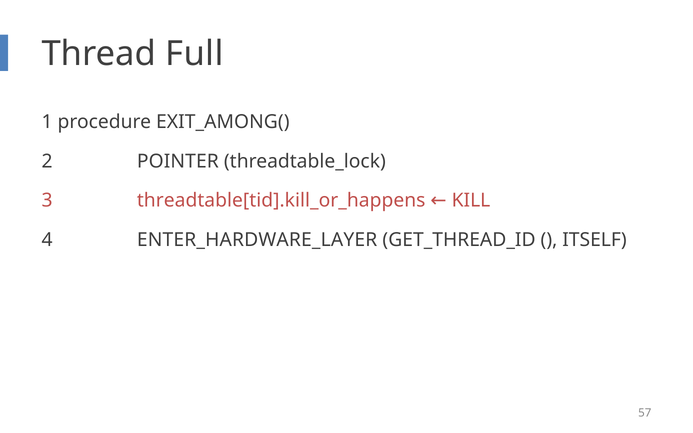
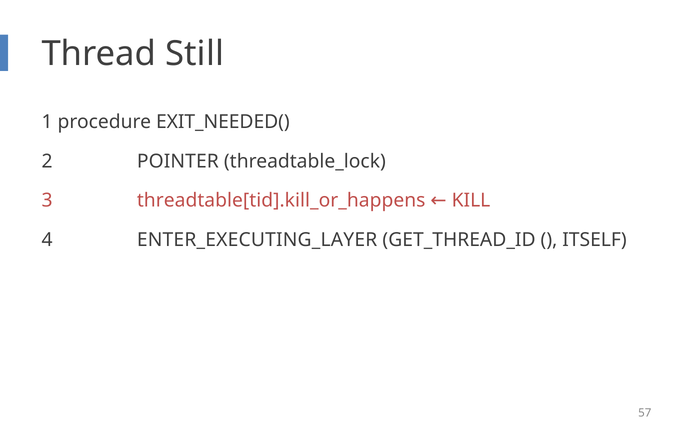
Full: Full -> Still (195, 54)
EXIT_AMONG(: EXIT_AMONG( -> EXIT_NEEDED( (223, 122)
ENTER_HARDWARE_LAYER: ENTER_HARDWARE_LAYER -> ENTER_EXECUTING_LAYER (257, 240)
